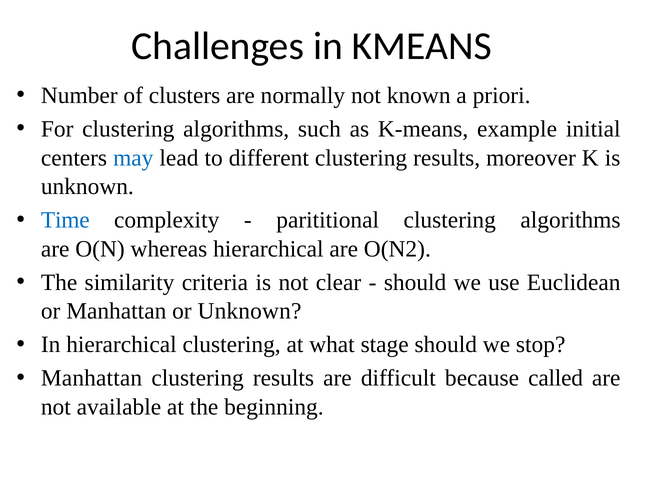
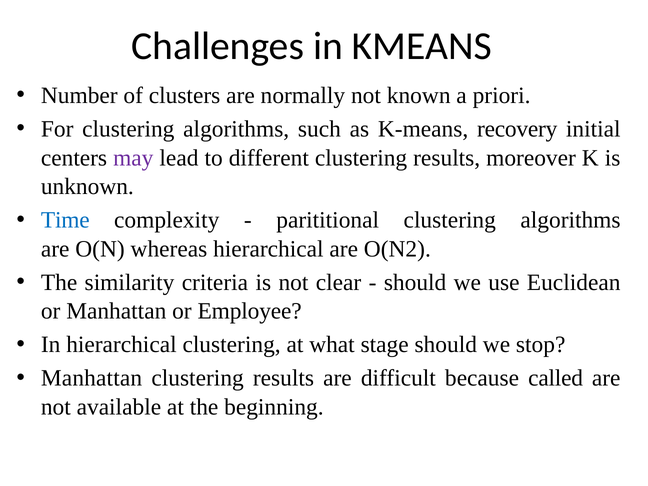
example: example -> recovery (517, 129)
may colour: blue -> purple (133, 158)
or Unknown: Unknown -> Employee (250, 311)
